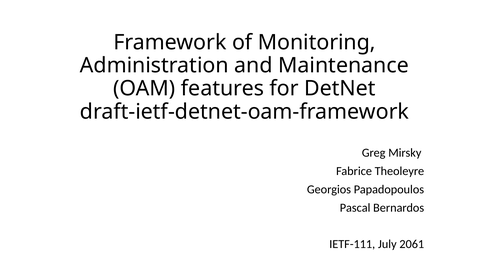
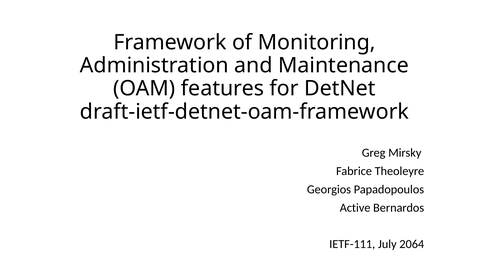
Pascal: Pascal -> Active (355, 208)
2061: 2061 -> 2064 (412, 244)
